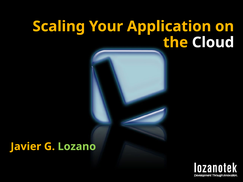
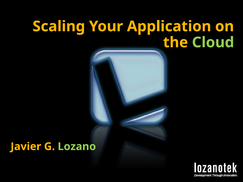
Cloud colour: white -> light green (213, 42)
